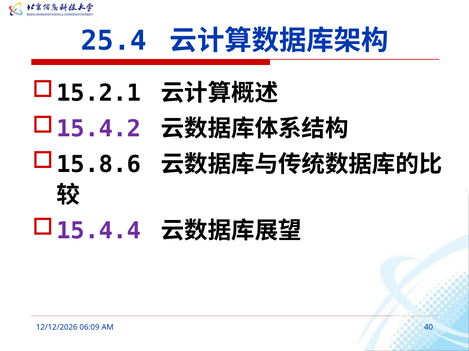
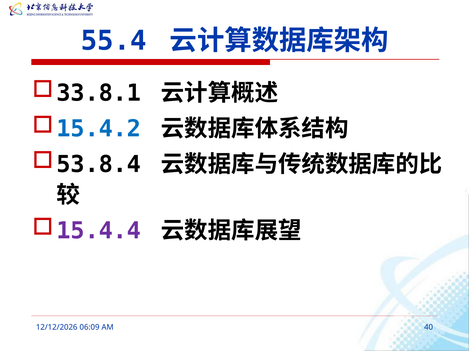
25.4: 25.4 -> 55.4 (114, 41)
15.2.1: 15.2.1 -> 33.8.1 (99, 93)
15.4.2 colour: purple -> blue (99, 129)
15.8.6: 15.8.6 -> 53.8.4 (99, 165)
